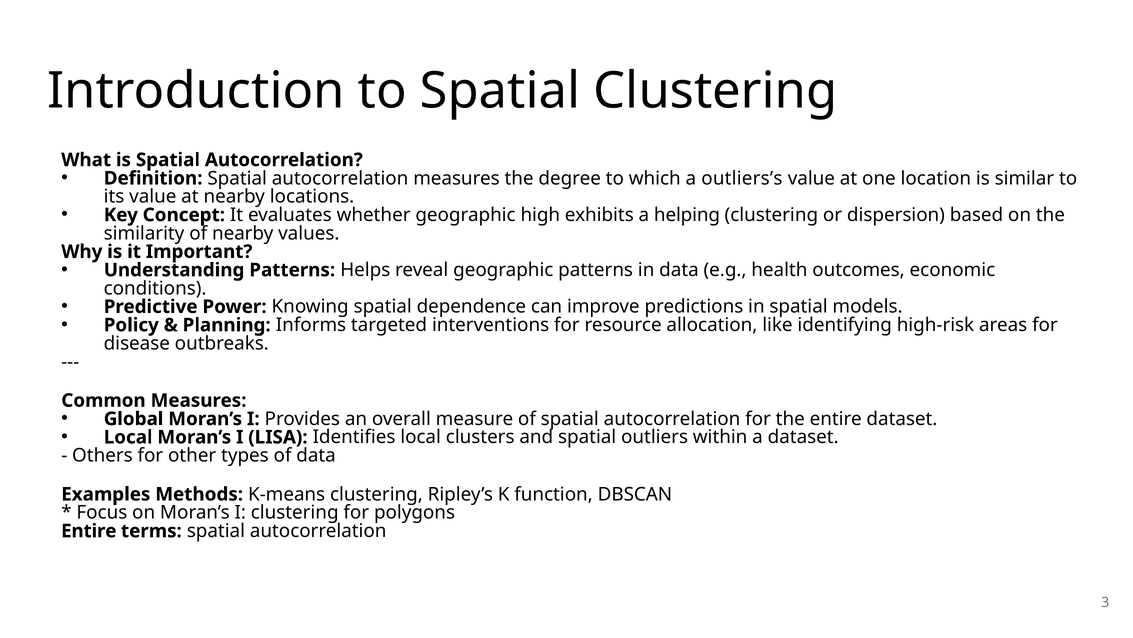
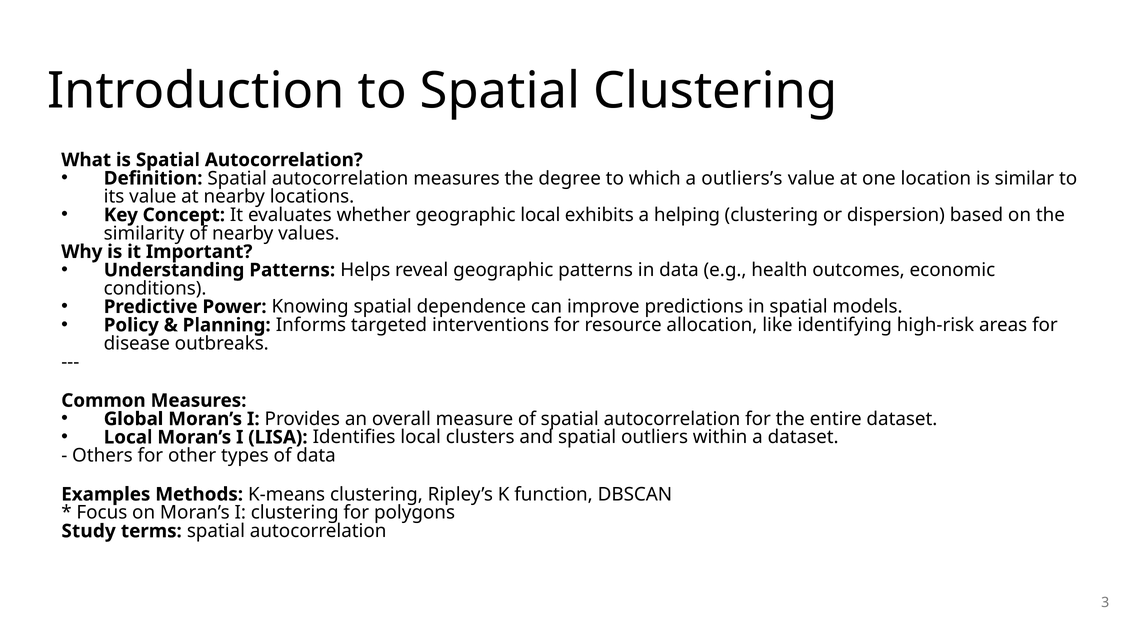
geographic high: high -> local (540, 215)
Entire: Entire -> Study (89, 530)
